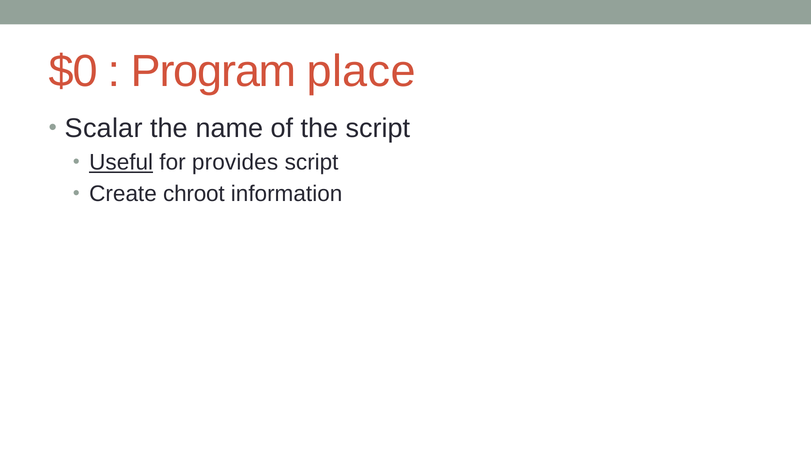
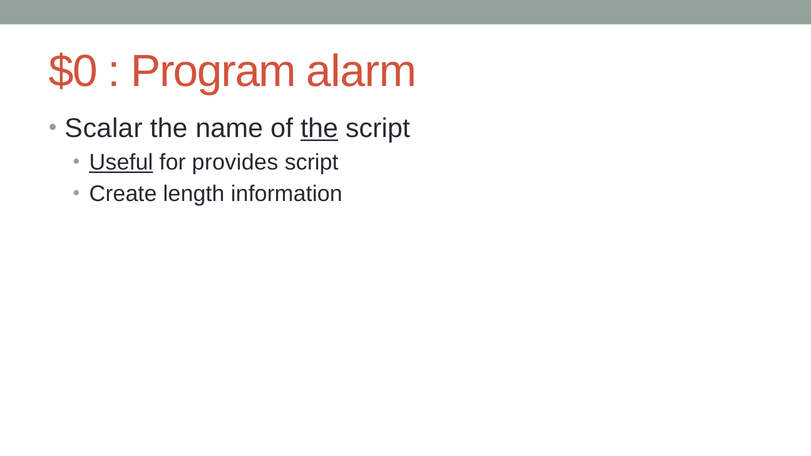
place: place -> alarm (362, 72)
the underline: none -> present (319, 129)
chroot: chroot -> length (194, 194)
